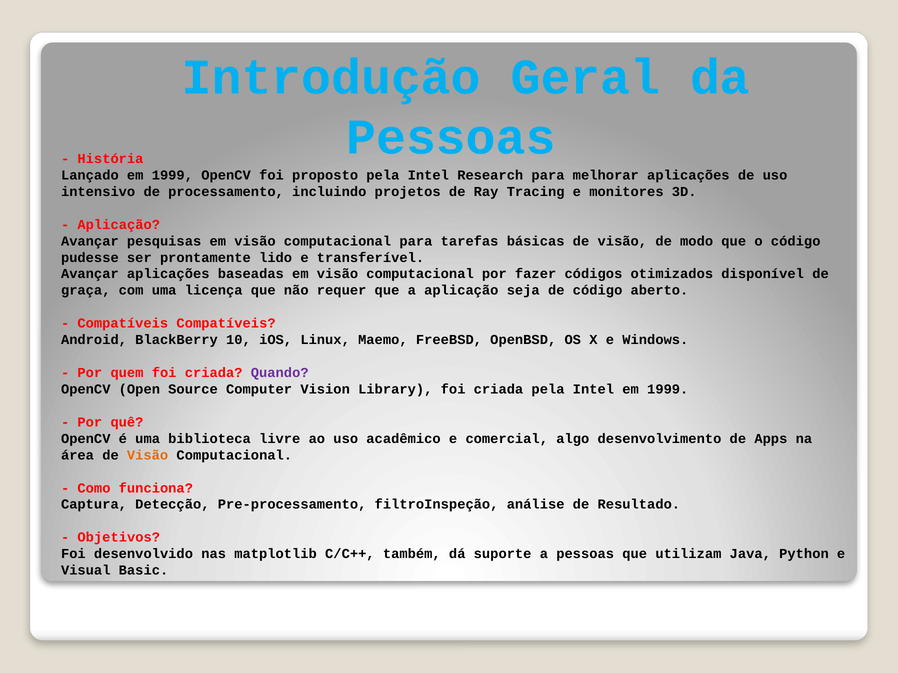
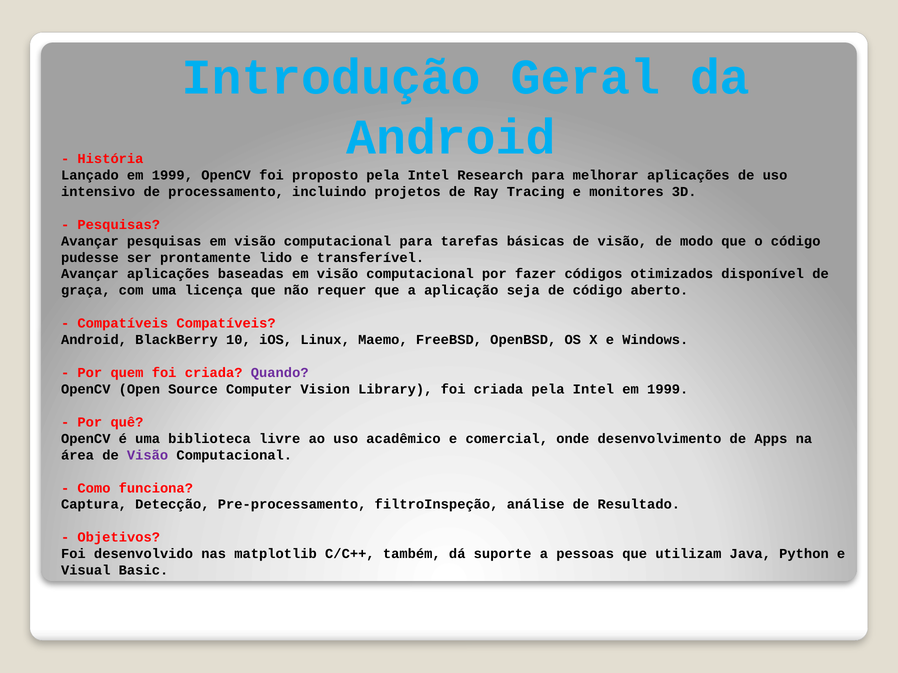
Pessoas: Pessoas -> Android (451, 137)
Aplicação: Aplicação -> Pesquisas (119, 225)
algo: algo -> onde (573, 439)
Visão colour: orange -> purple (148, 455)
